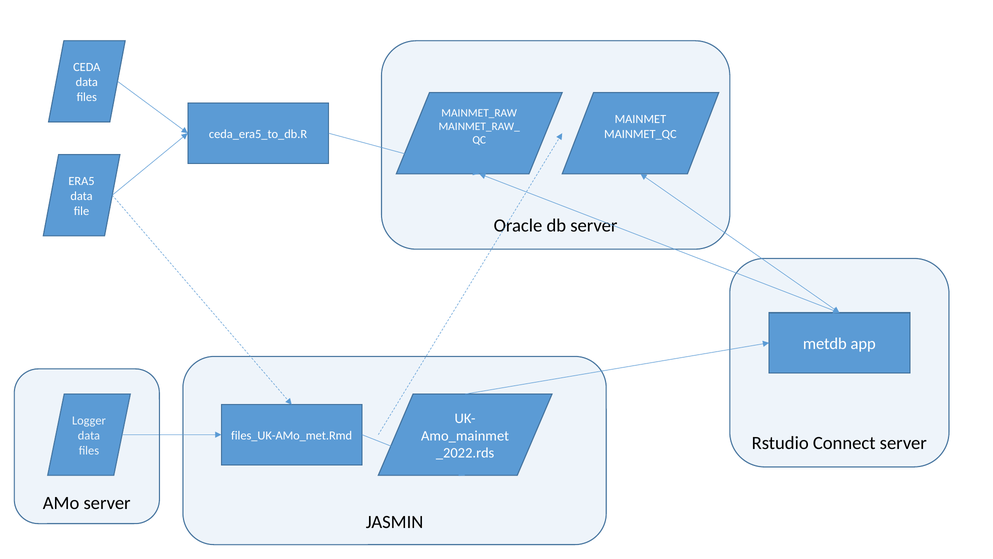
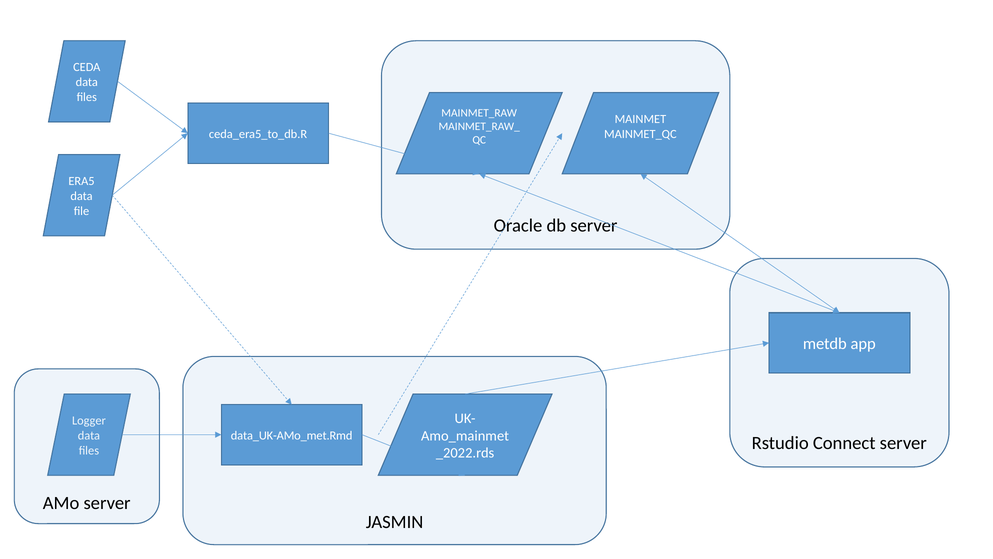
files_UK-AMo_met.Rmd: files_UK-AMo_met.Rmd -> data_UK-AMo_met.Rmd (292, 435)
